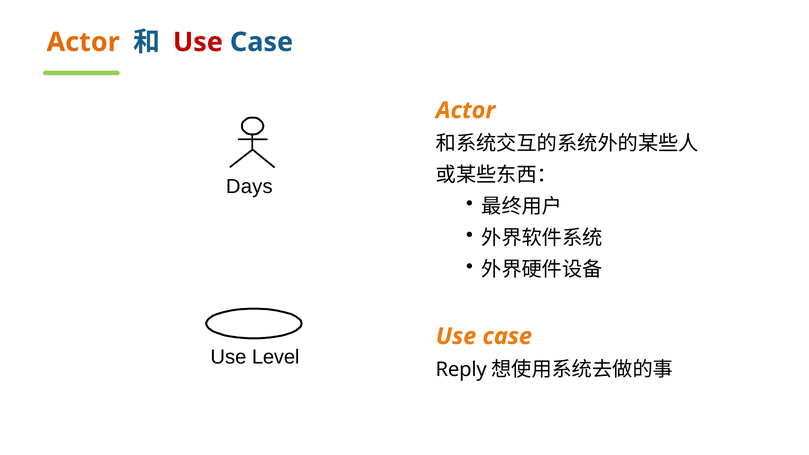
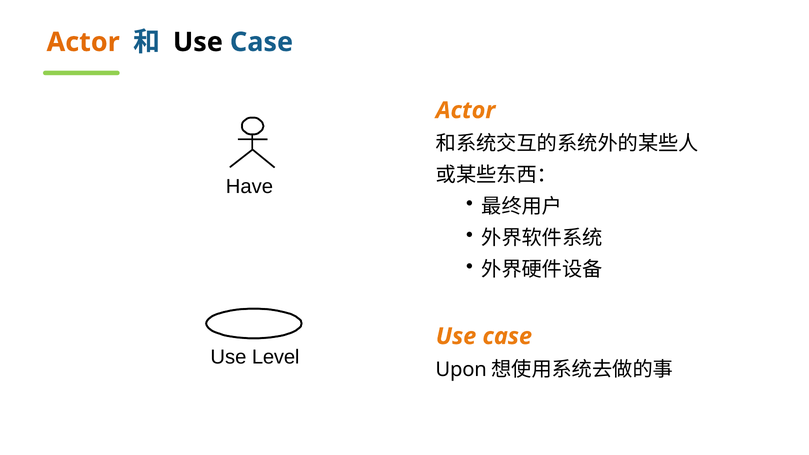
Use colour: red -> black (198, 42)
Days: Days -> Have (249, 187)
Reply: Reply -> Upon (461, 370)
